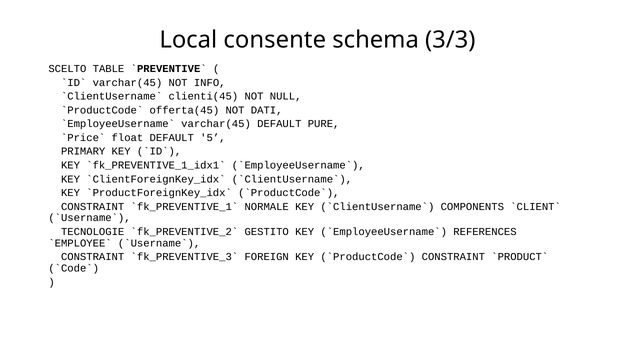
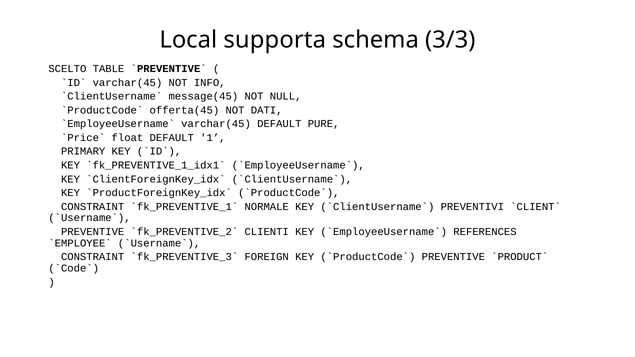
consente: consente -> supporta (275, 40)
clienti(45: clienti(45 -> message(45 (203, 96)
5: 5 -> 1 (213, 138)
COMPONENTS: COMPONENTS -> PREVENTIVI (472, 207)
TECNOLOGIE: TECNOLOGIE -> PREVENTIVE (93, 232)
GESTITO: GESTITO -> CLIENTI (267, 232)
CONSTRAINT: CONSTRAINT -> PREVENTIVE (453, 257)
